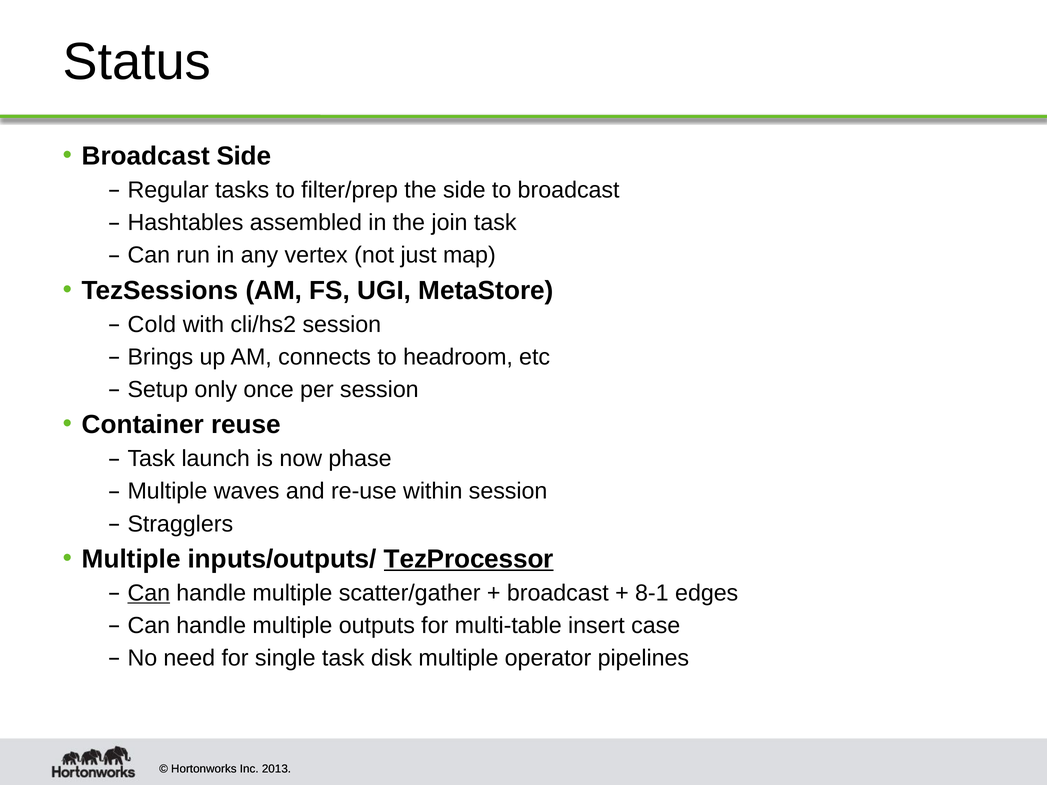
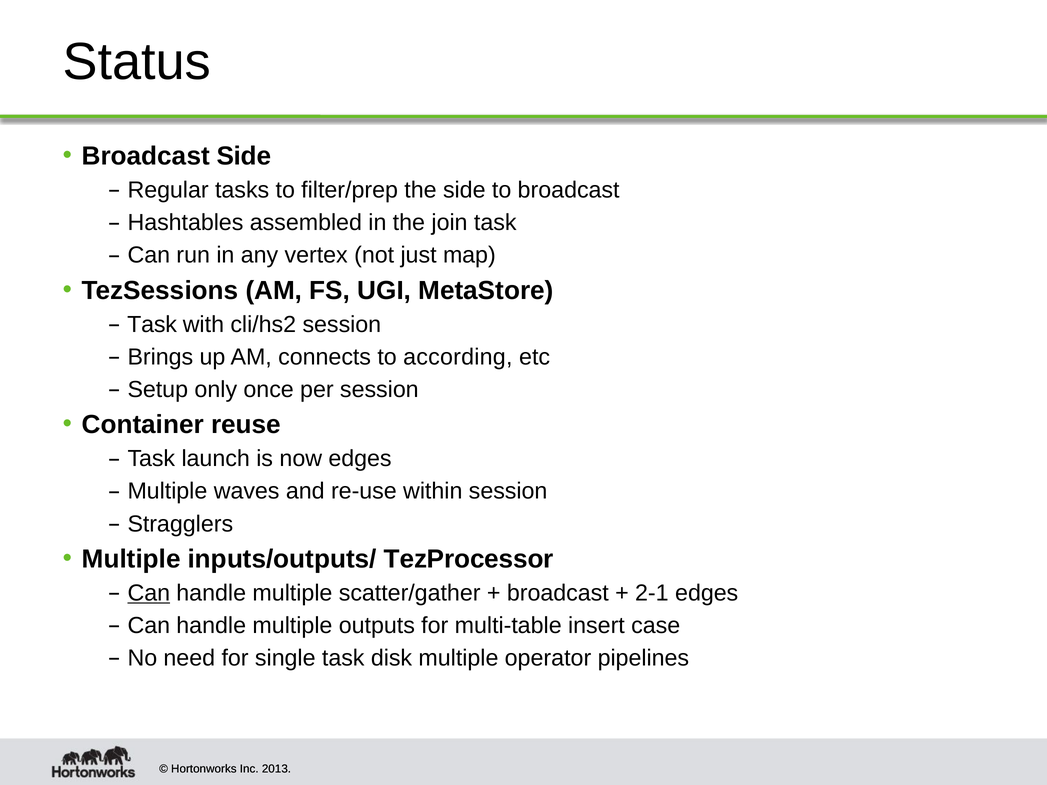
Cold: Cold -> Task (152, 325)
headroom: headroom -> according (458, 357)
now phase: phase -> edges (360, 459)
TezProcessor underline: present -> none (469, 559)
8-1: 8-1 -> 2-1 (652, 593)
